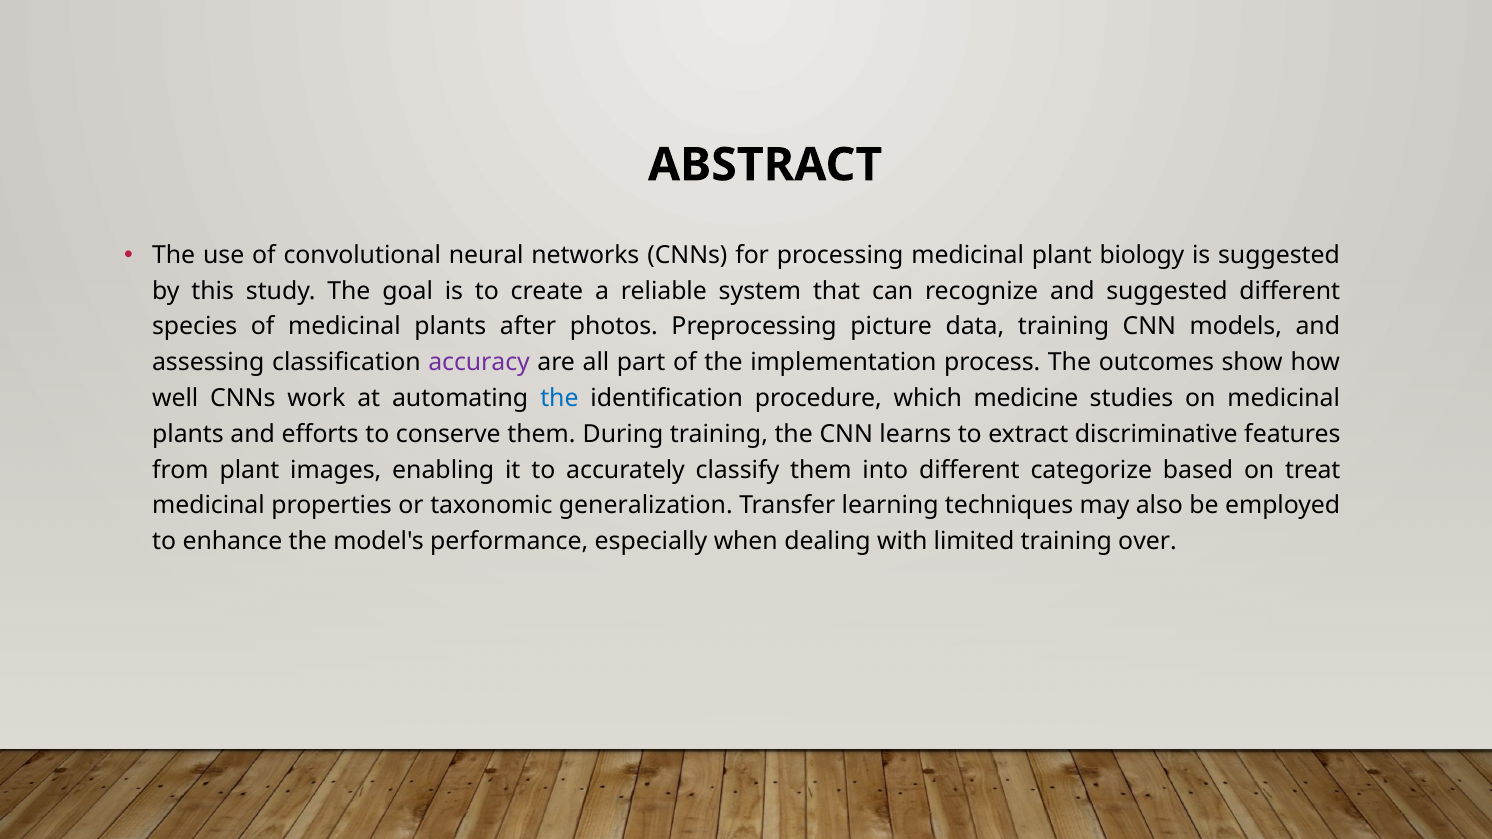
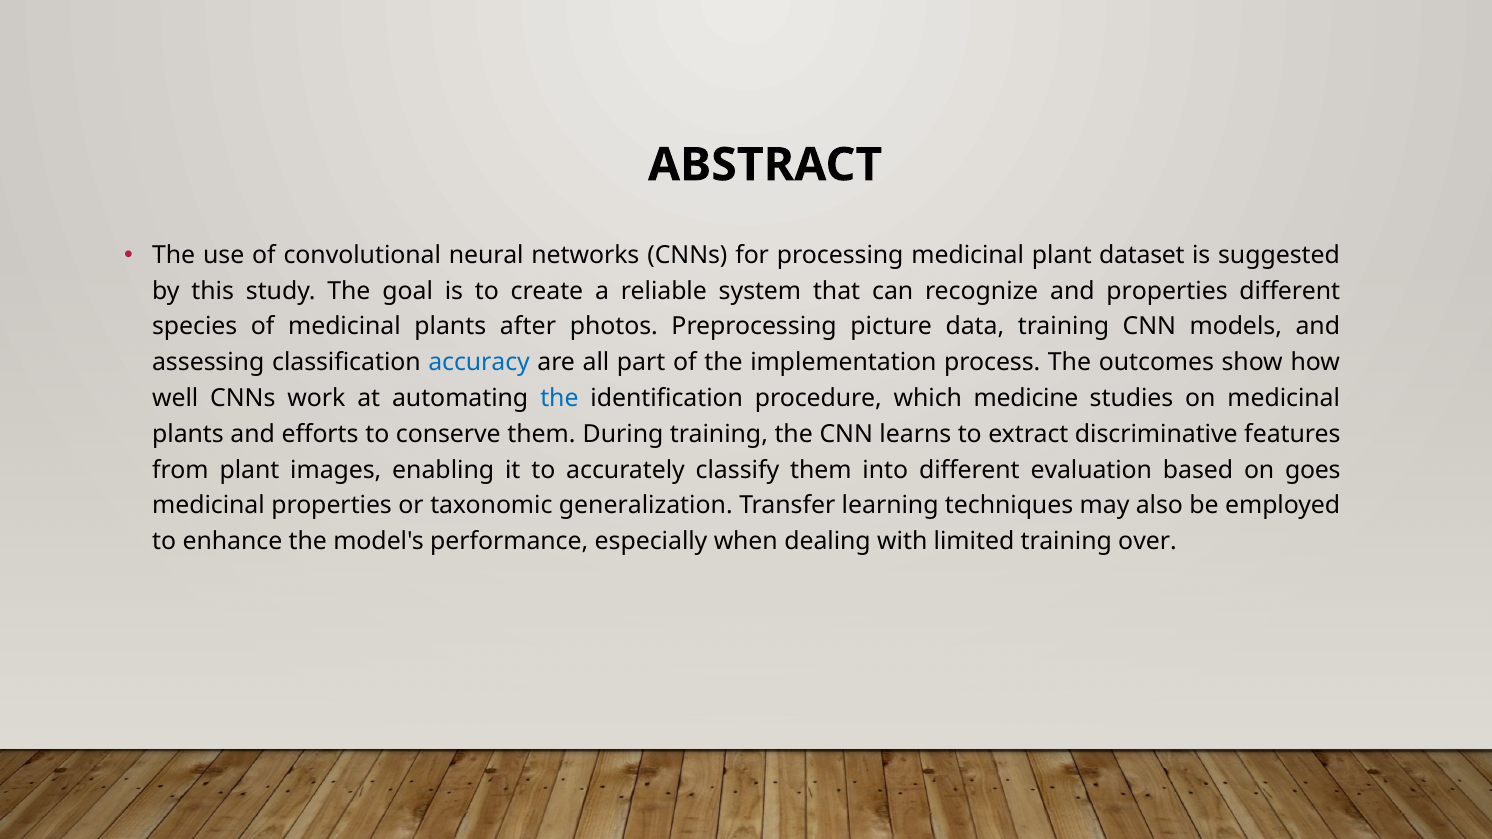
biology: biology -> dataset (1142, 255)
and suggested: suggested -> properties (1167, 291)
accuracy colour: purple -> blue (479, 363)
categorize: categorize -> evaluation (1091, 470)
treat: treat -> goes (1313, 470)
